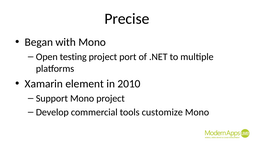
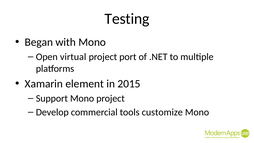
Precise: Precise -> Testing (127, 19)
testing: testing -> virtual (73, 57)
2010: 2010 -> 2015 (129, 84)
